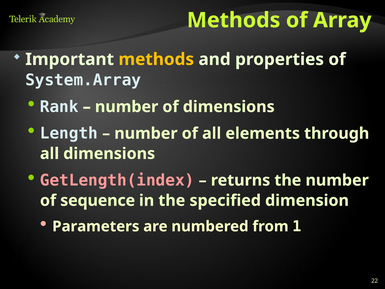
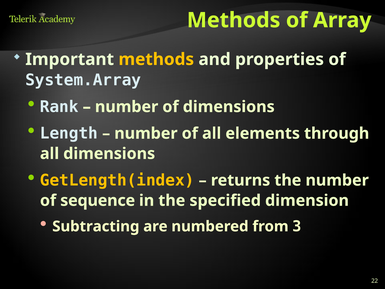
GetLength(index colour: pink -> yellow (117, 180)
Parameters: Parameters -> Subtracting (96, 226)
1: 1 -> 3 (297, 226)
